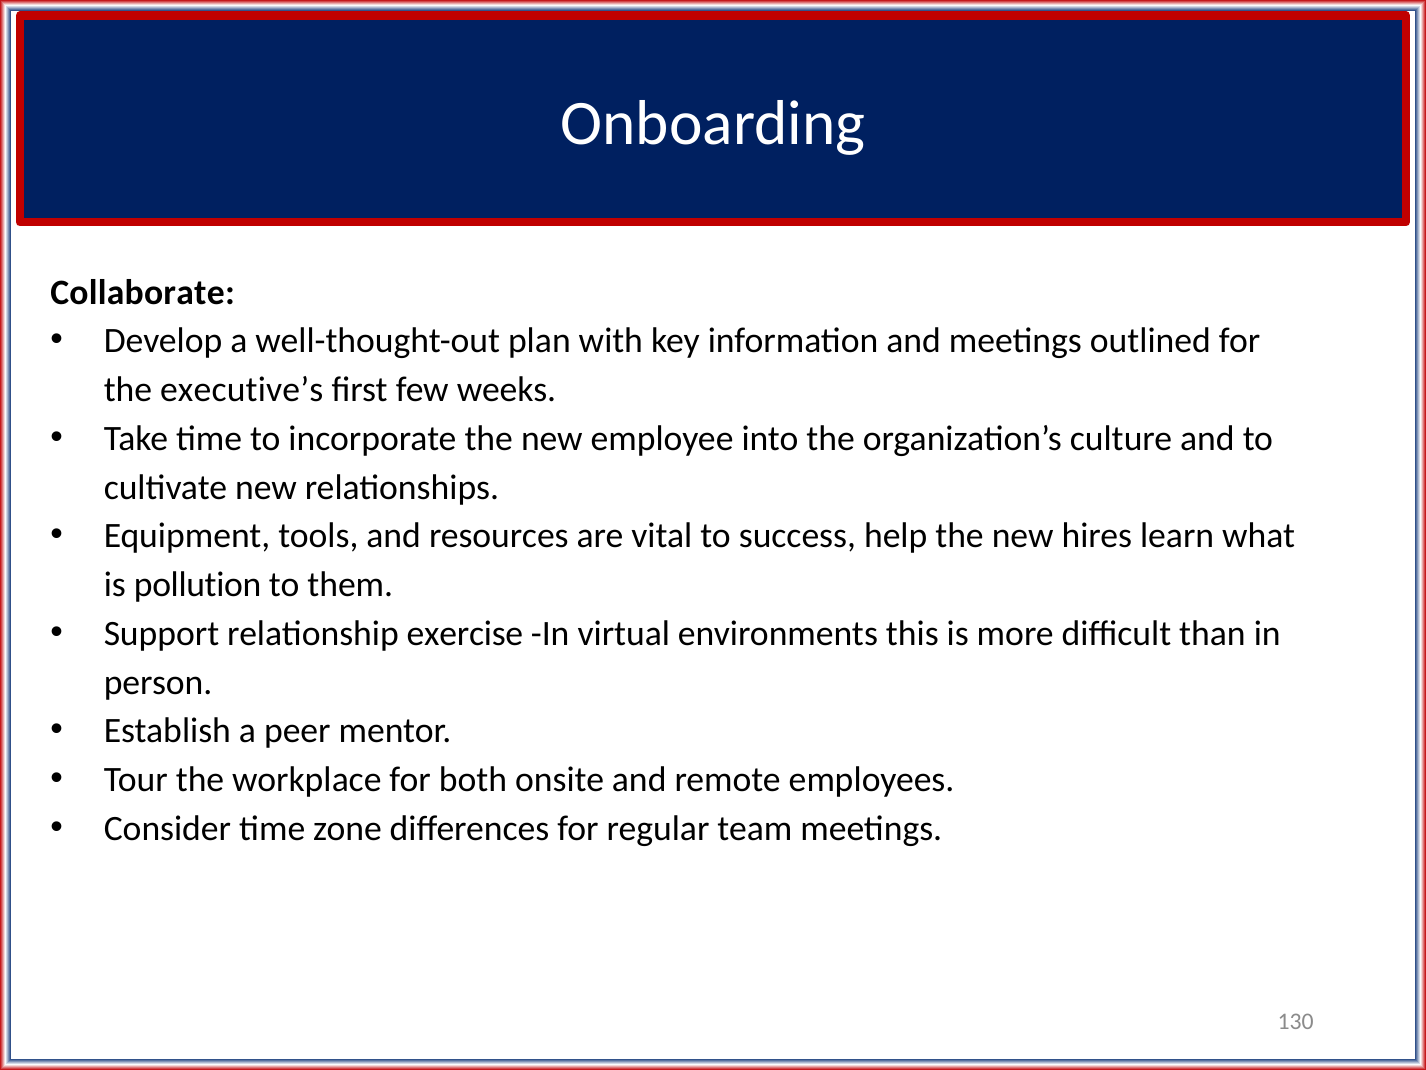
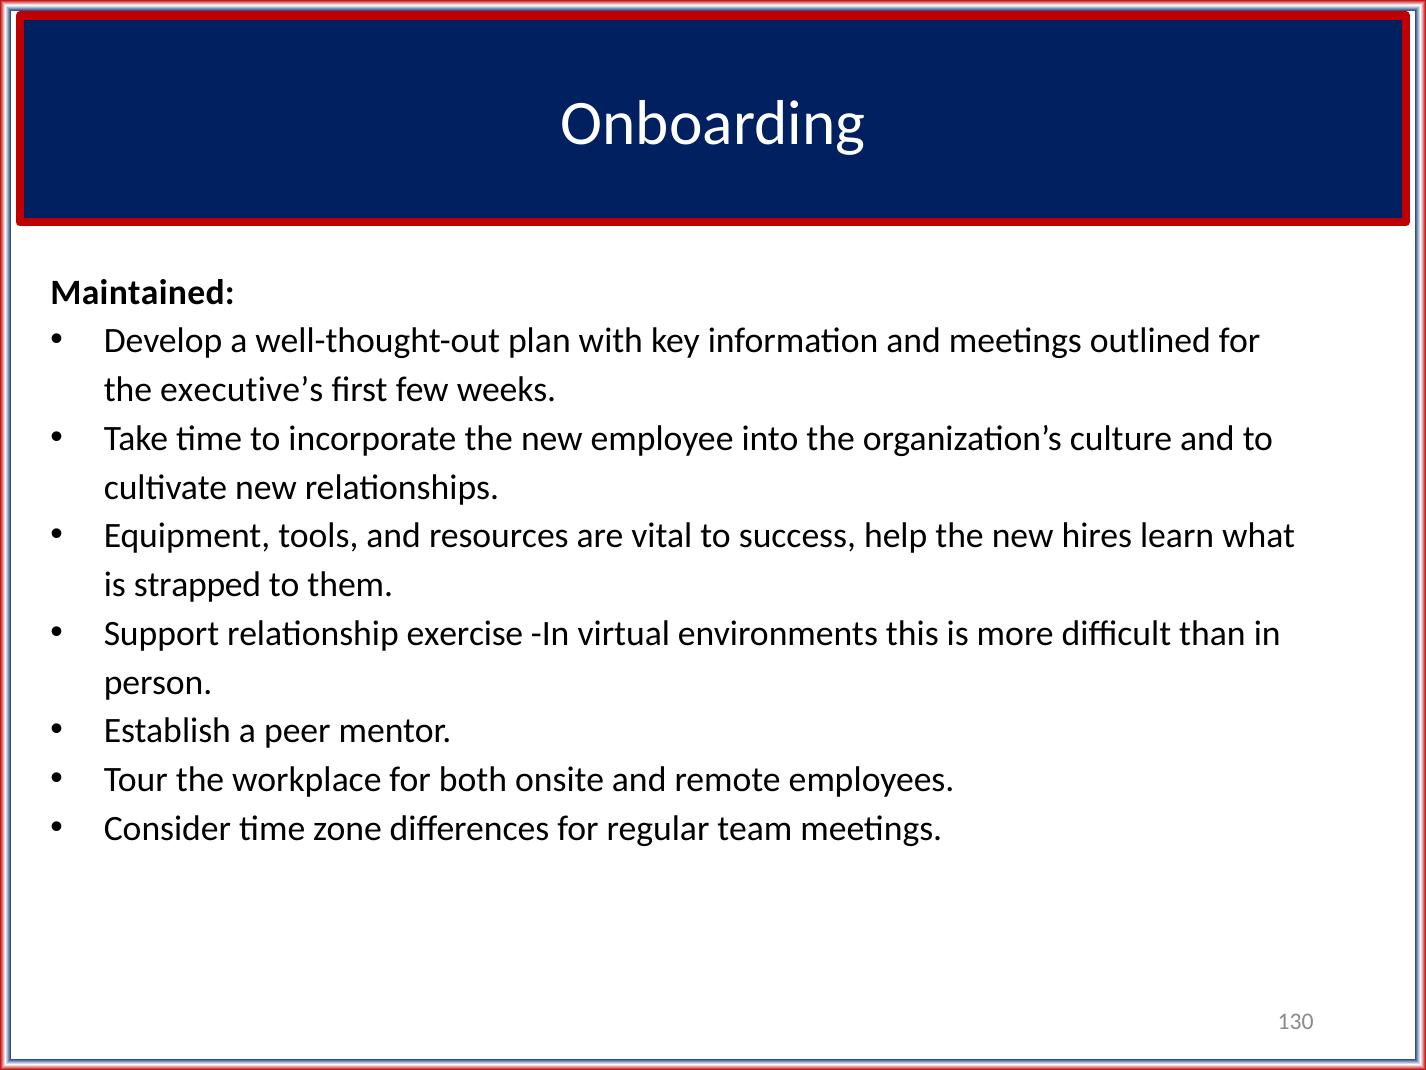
Collaborate: Collaborate -> Maintained (143, 292)
pollution: pollution -> strapped (198, 585)
